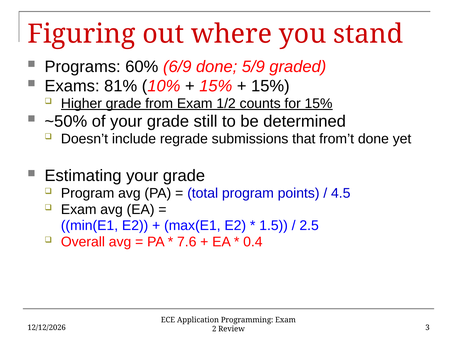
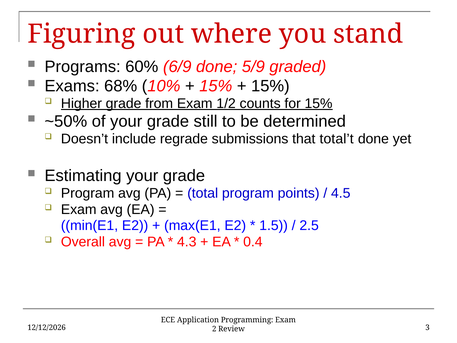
81%: 81% -> 68% (121, 86)
from’t: from’t -> total’t (337, 139)
7.6: 7.6 -> 4.3 (187, 242)
